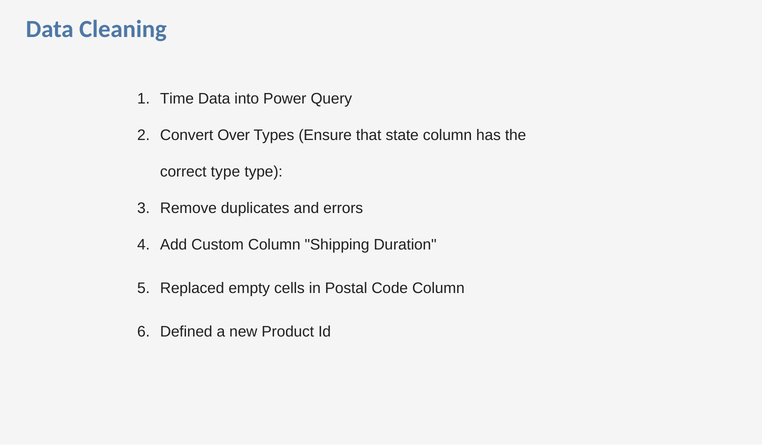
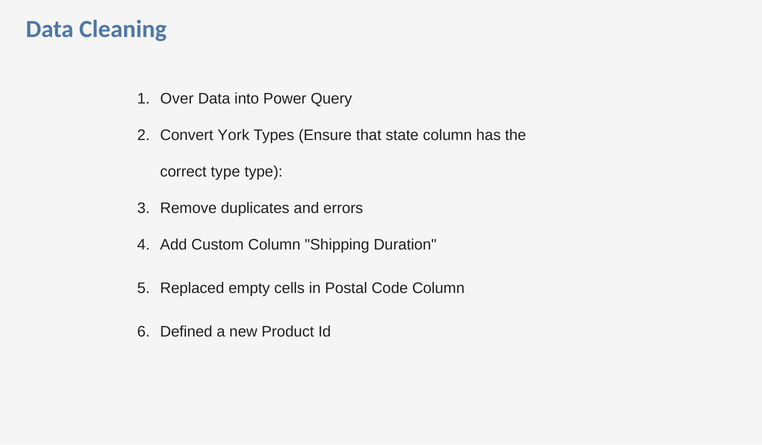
Time: Time -> Over (177, 99)
Over: Over -> York (234, 135)
